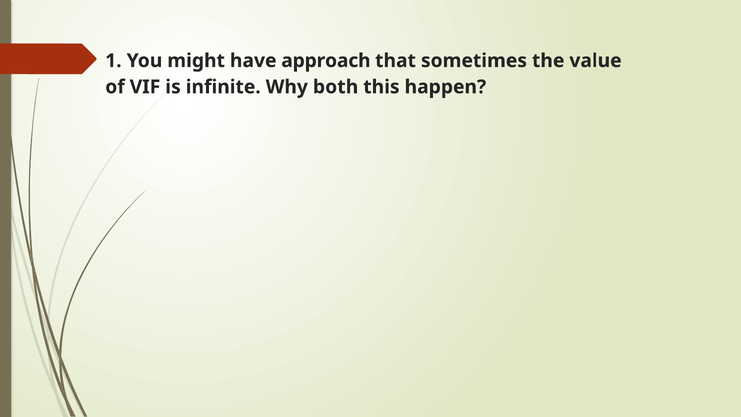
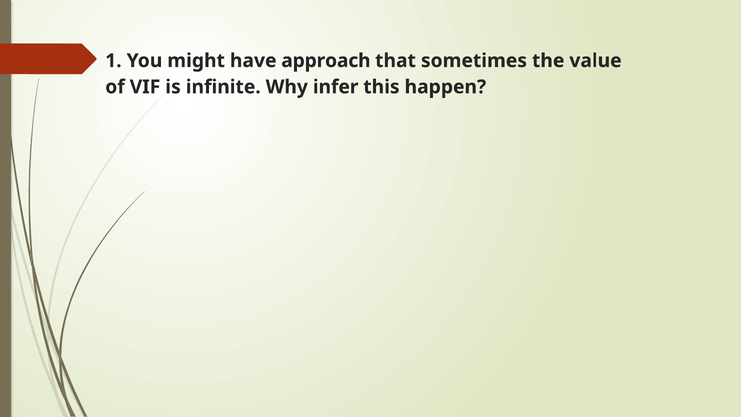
both: both -> infer (336, 87)
